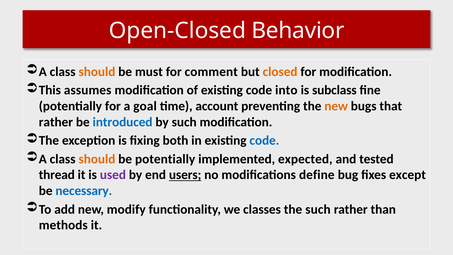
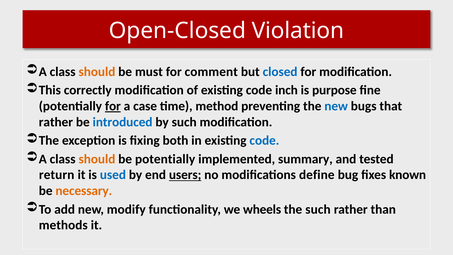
Behavior: Behavior -> Violation (298, 31)
closed colour: orange -> blue (280, 72)
assumes: assumes -> correctly (88, 90)
into: into -> inch (286, 90)
subclass: subclass -> purpose (334, 90)
for underline: none -> present (113, 106)
goal: goal -> case (145, 106)
account: account -> method (217, 106)
new colour: orange -> blue (336, 106)
expected: expected -> summary (305, 159)
thread: thread -> return (57, 175)
used colour: purple -> blue (113, 175)
except: except -> known (408, 175)
necessary colour: blue -> orange (84, 191)
classes: classes -> wheels (262, 209)
